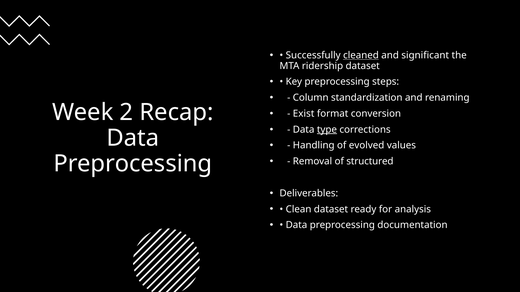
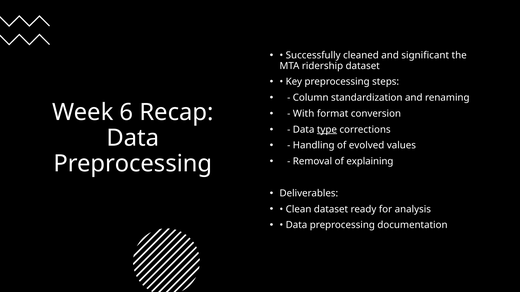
cleaned underline: present -> none (361, 55)
2: 2 -> 6 (126, 112)
Exist: Exist -> With (304, 114)
structured: structured -> explaining (370, 162)
